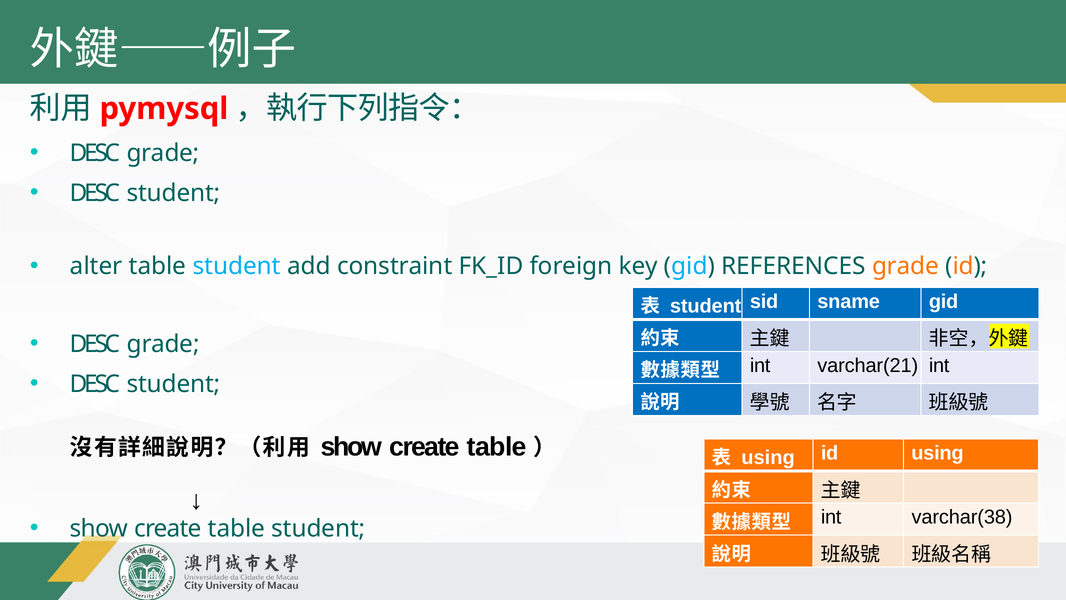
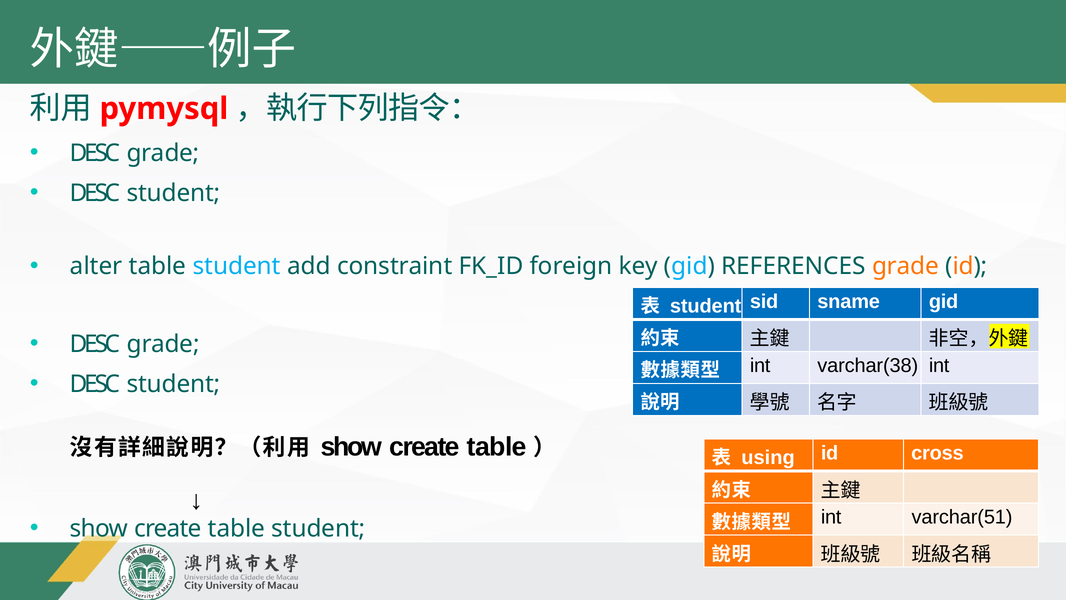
varchar(21: varchar(21 -> varchar(38 (868, 365)
id using: using -> cross (937, 453)
varchar(38: varchar(38 -> varchar(51 (962, 517)
